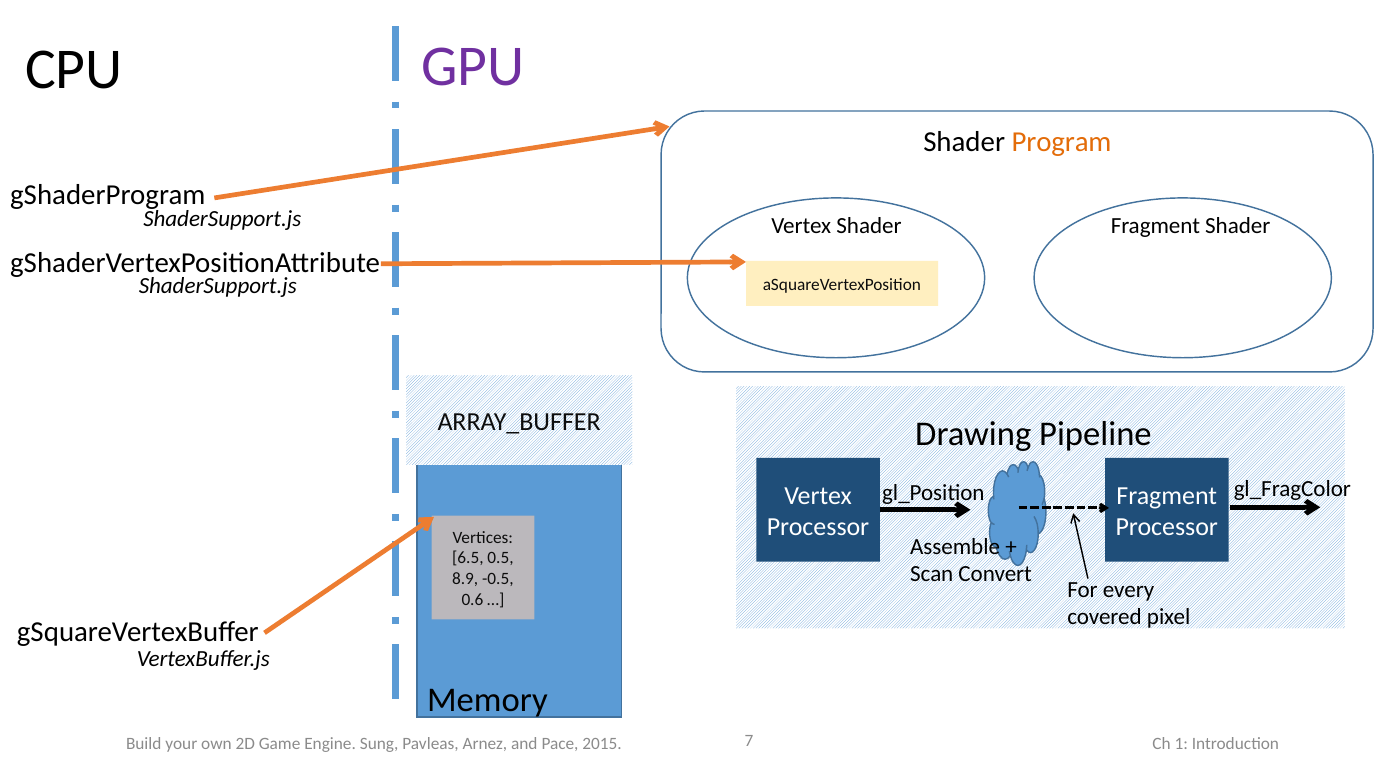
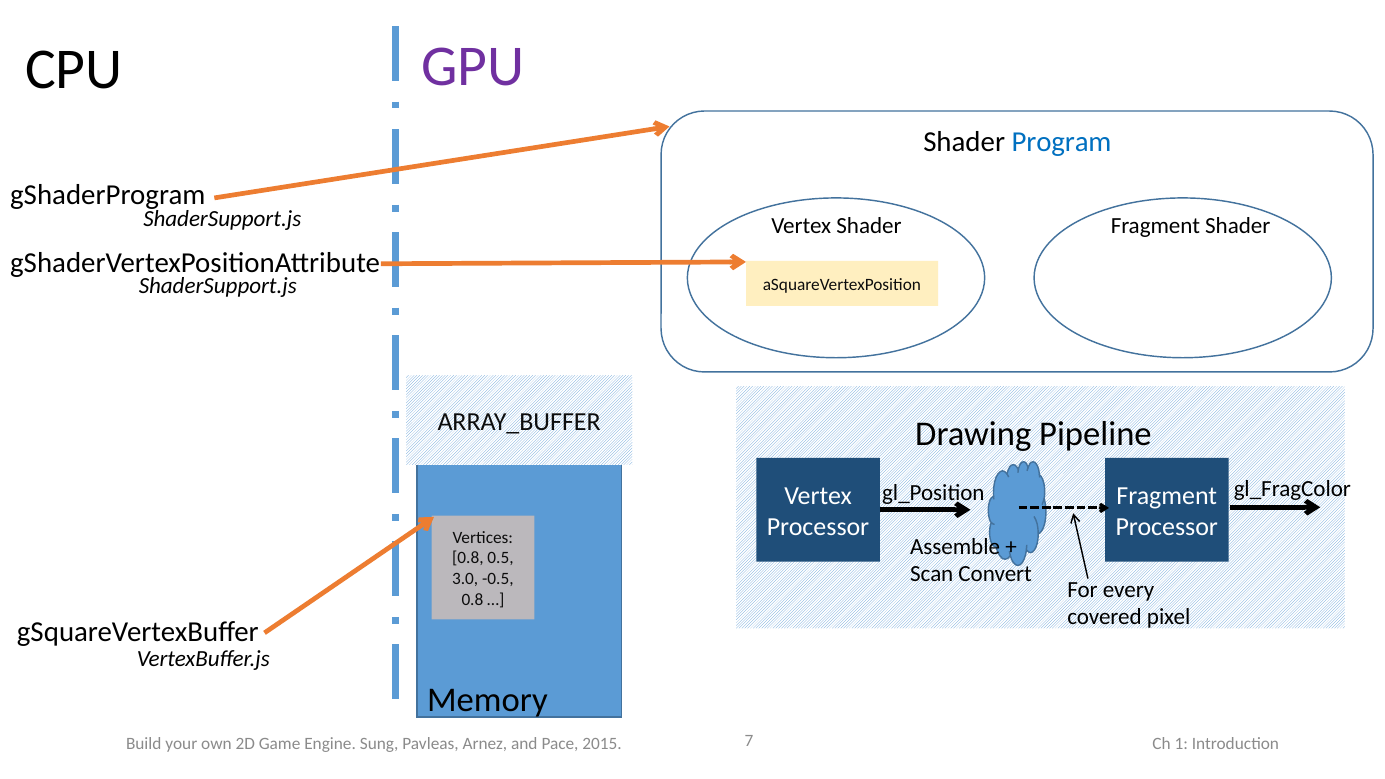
Program colour: orange -> blue (1062, 142)
6.5: 6.5 -> 0.8 (468, 558)
8.9: 8.9 -> 3.0 (465, 579)
0.6: 0.6 -> 0.8 (472, 600)
